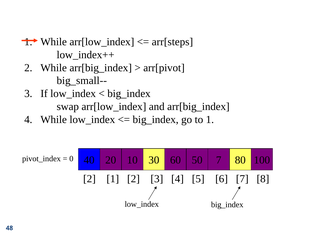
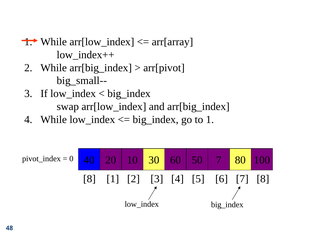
arr[steps: arr[steps -> arr[array (172, 42)
2: 2 -> 8 (89, 179)
